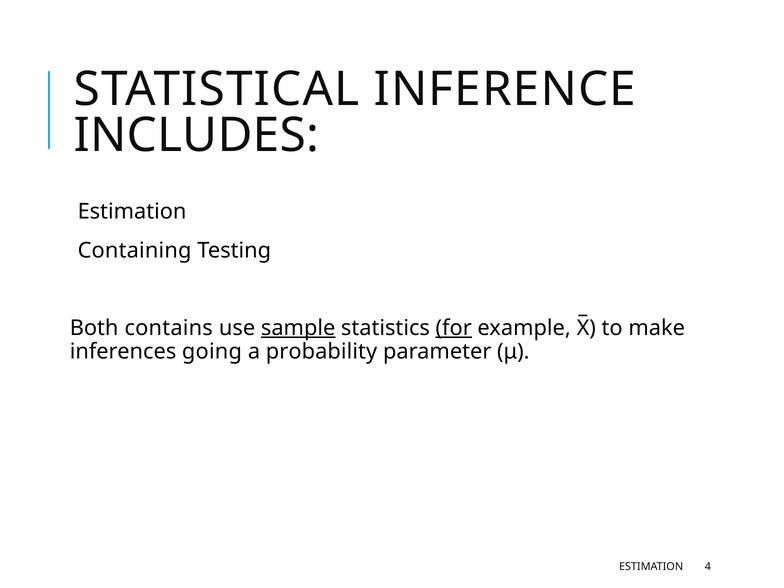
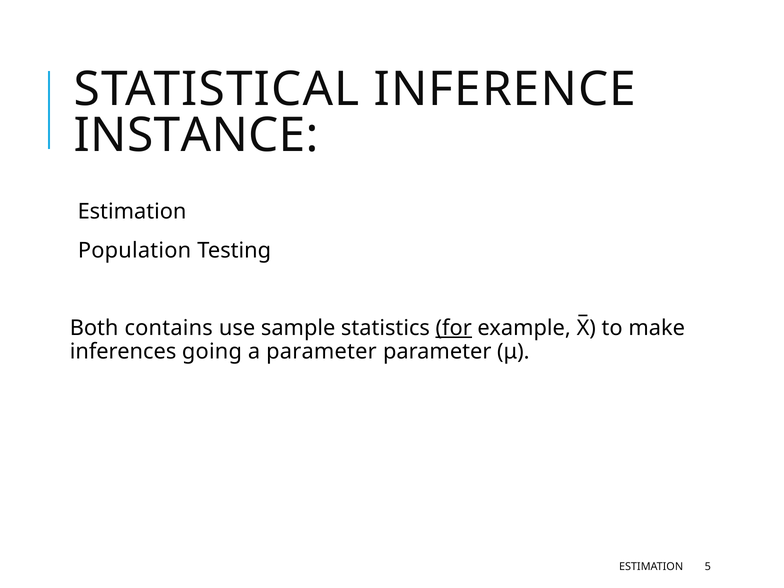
INCLUDES: INCLUDES -> INSTANCE (196, 135)
Containing: Containing -> Population (135, 250)
sample underline: present -> none (298, 328)
a probability: probability -> parameter (321, 351)
4: 4 -> 5 (708, 566)
